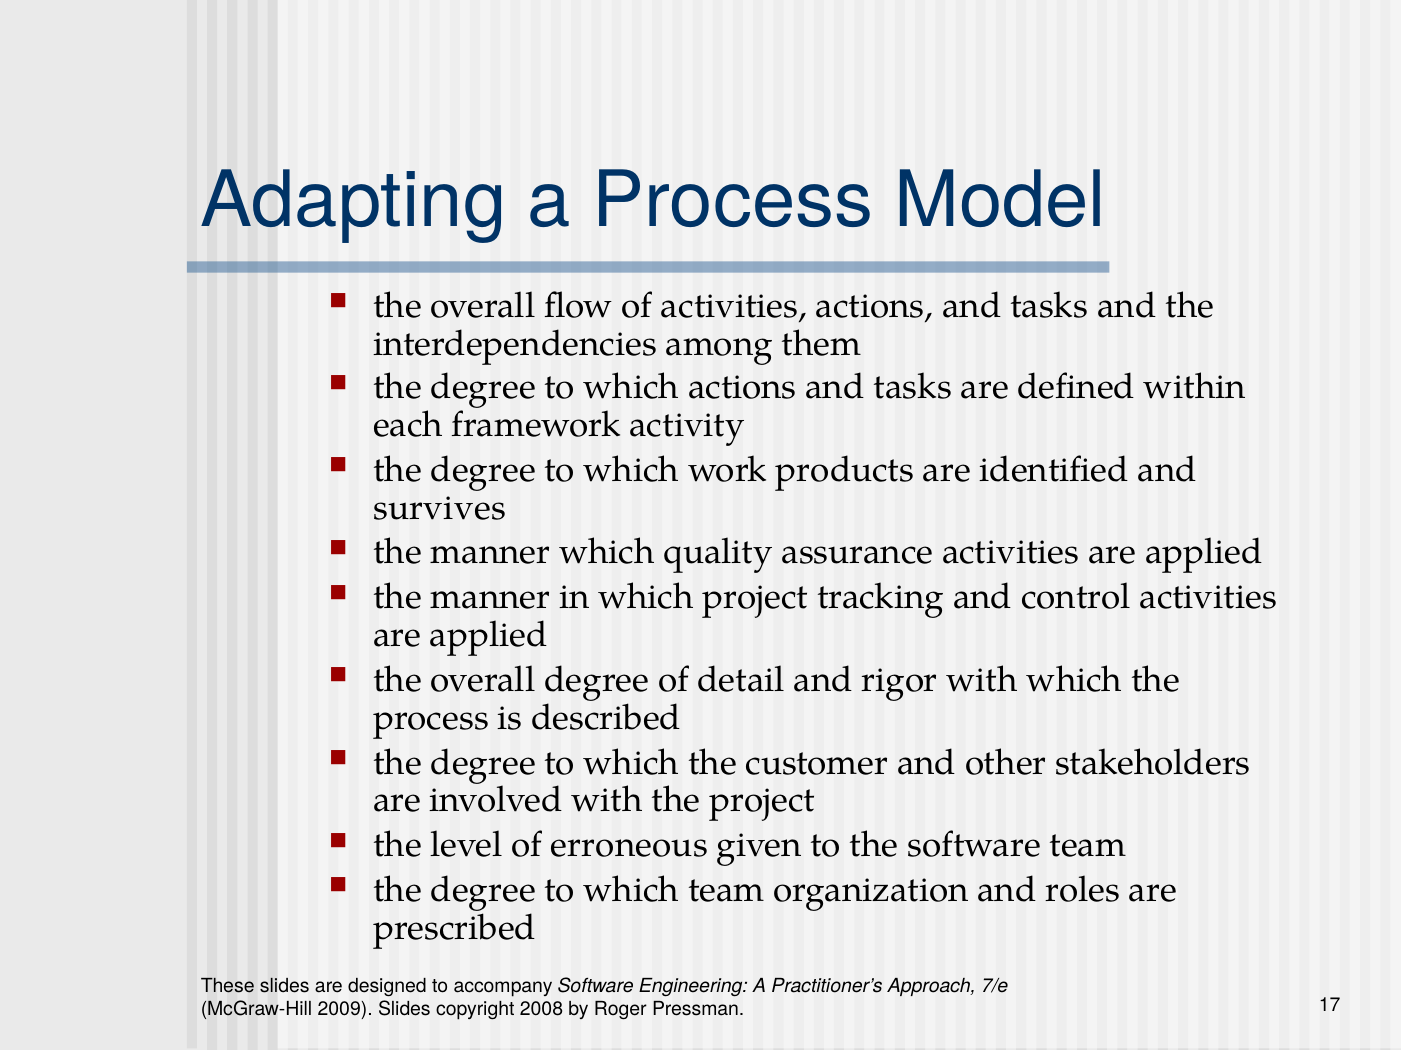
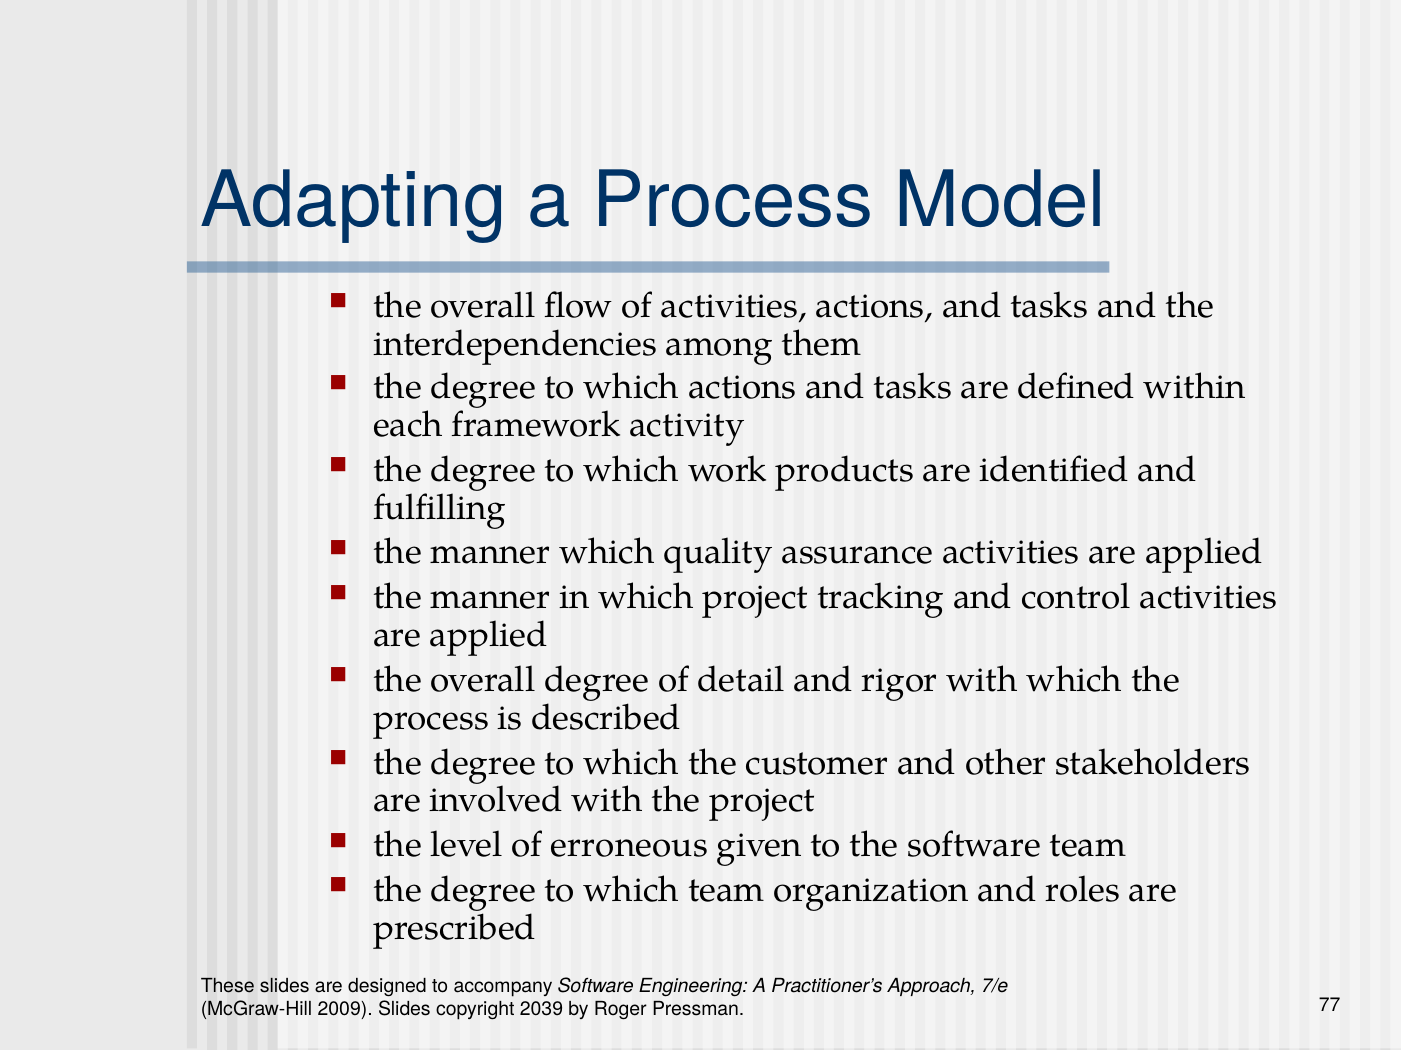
survives: survives -> fulfilling (440, 508)
2008: 2008 -> 2039 (541, 1010)
17: 17 -> 77 (1330, 1006)
